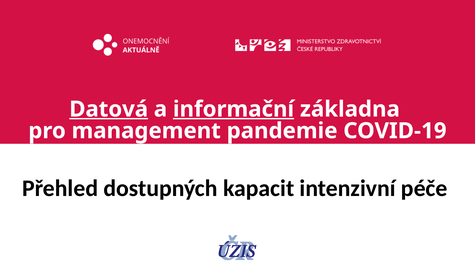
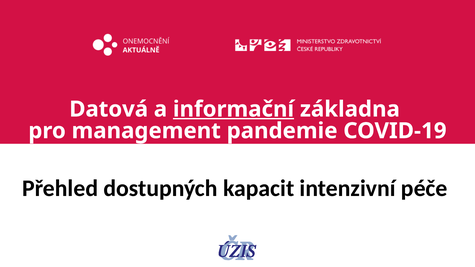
Datová underline: present -> none (109, 109)
